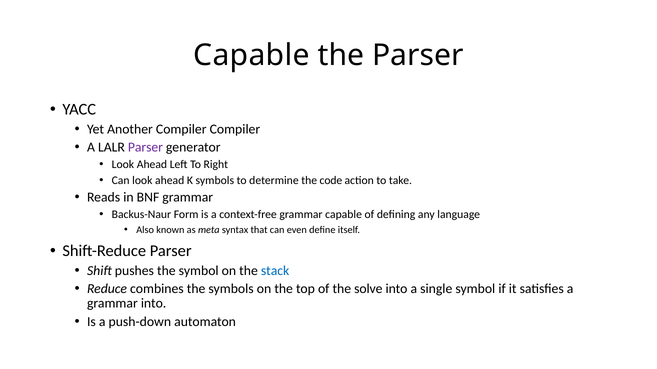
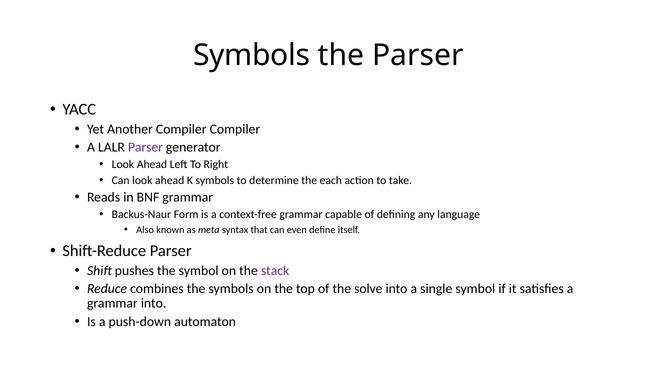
Capable: Capable -> Symbols (252, 55)
code: code -> each (331, 181)
stack colour: blue -> purple (275, 271)
